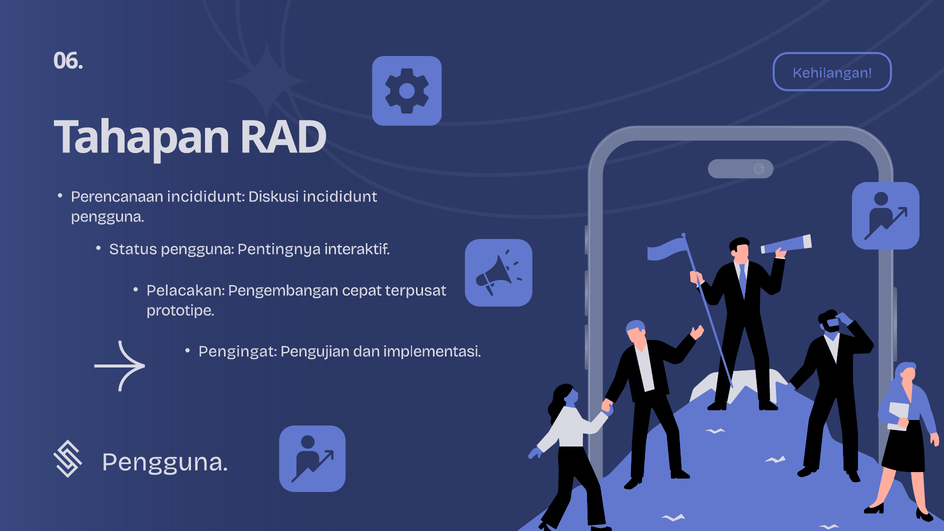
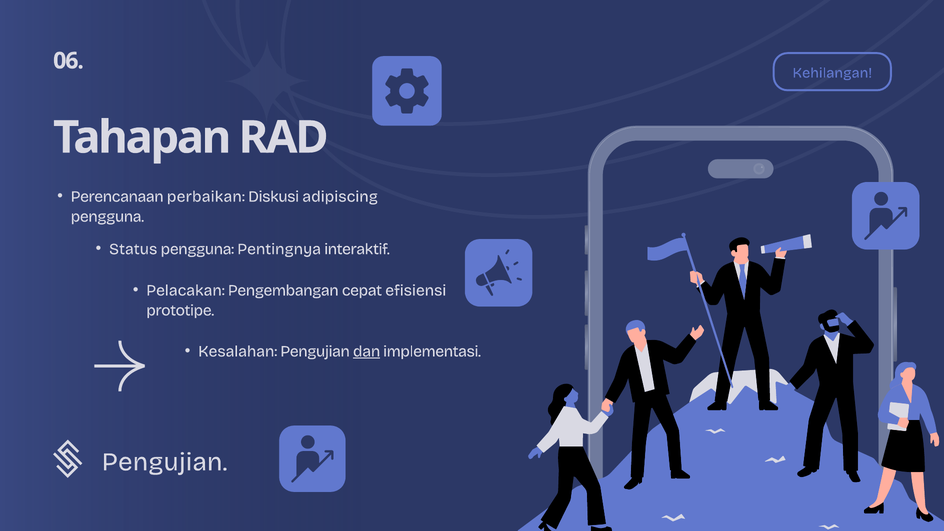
Perencanaan incididunt: incididunt -> perbaikan (206, 197)
Diskusi incididunt: incididunt -> adipiscing (340, 197)
terpusat: terpusat -> efisiensi (416, 290)
Pengingat: Pengingat -> Kesalahan (238, 351)
dan underline: none -> present (367, 351)
Pengguna: Pengguna -> Pengujian (165, 462)
